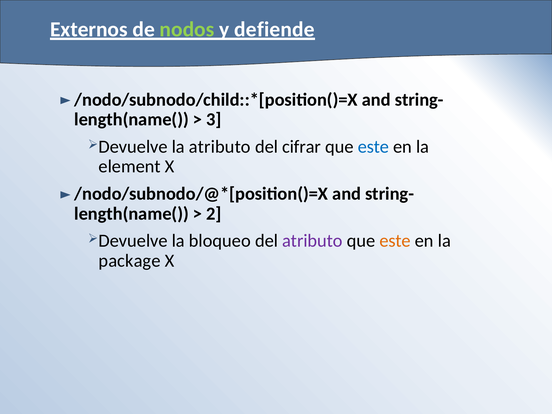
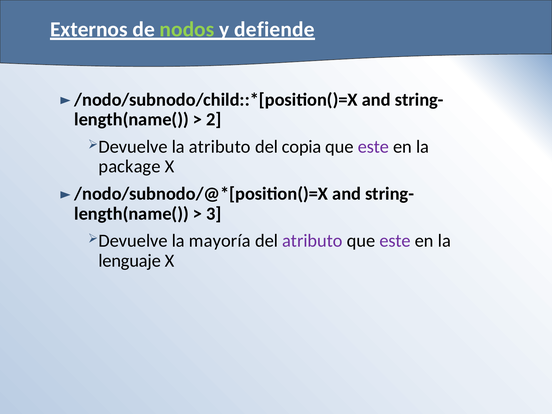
3: 3 -> 2 (214, 119)
cifrar: cifrar -> copia (302, 147)
este colour: blue -> purple (373, 147)
element: element -> package (130, 167)
2: 2 -> 3 (214, 214)
bloqueo: bloqueo -> mayoría (220, 241)
este colour: orange -> purple (395, 241)
package: package -> lenguaje (130, 261)
